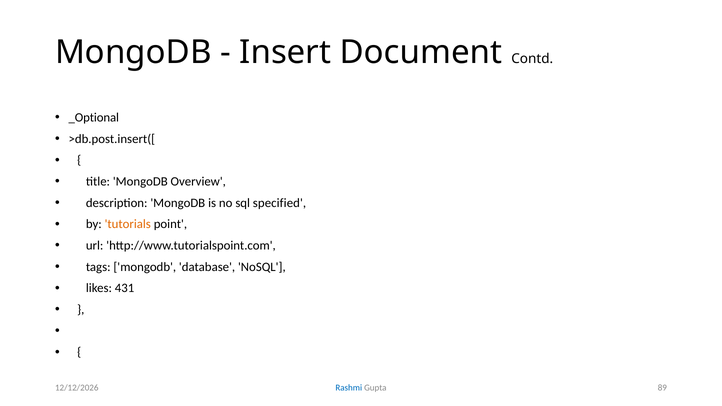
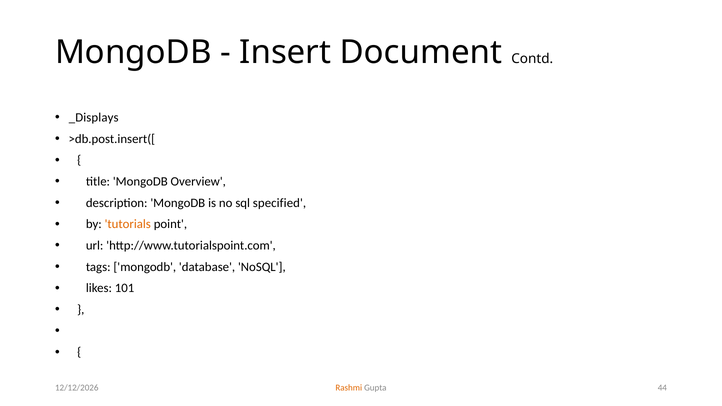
_Optional: _Optional -> _Displays (94, 118)
431: 431 -> 101 (125, 288)
Rashmi colour: blue -> orange (349, 388)
89: 89 -> 44 (662, 388)
